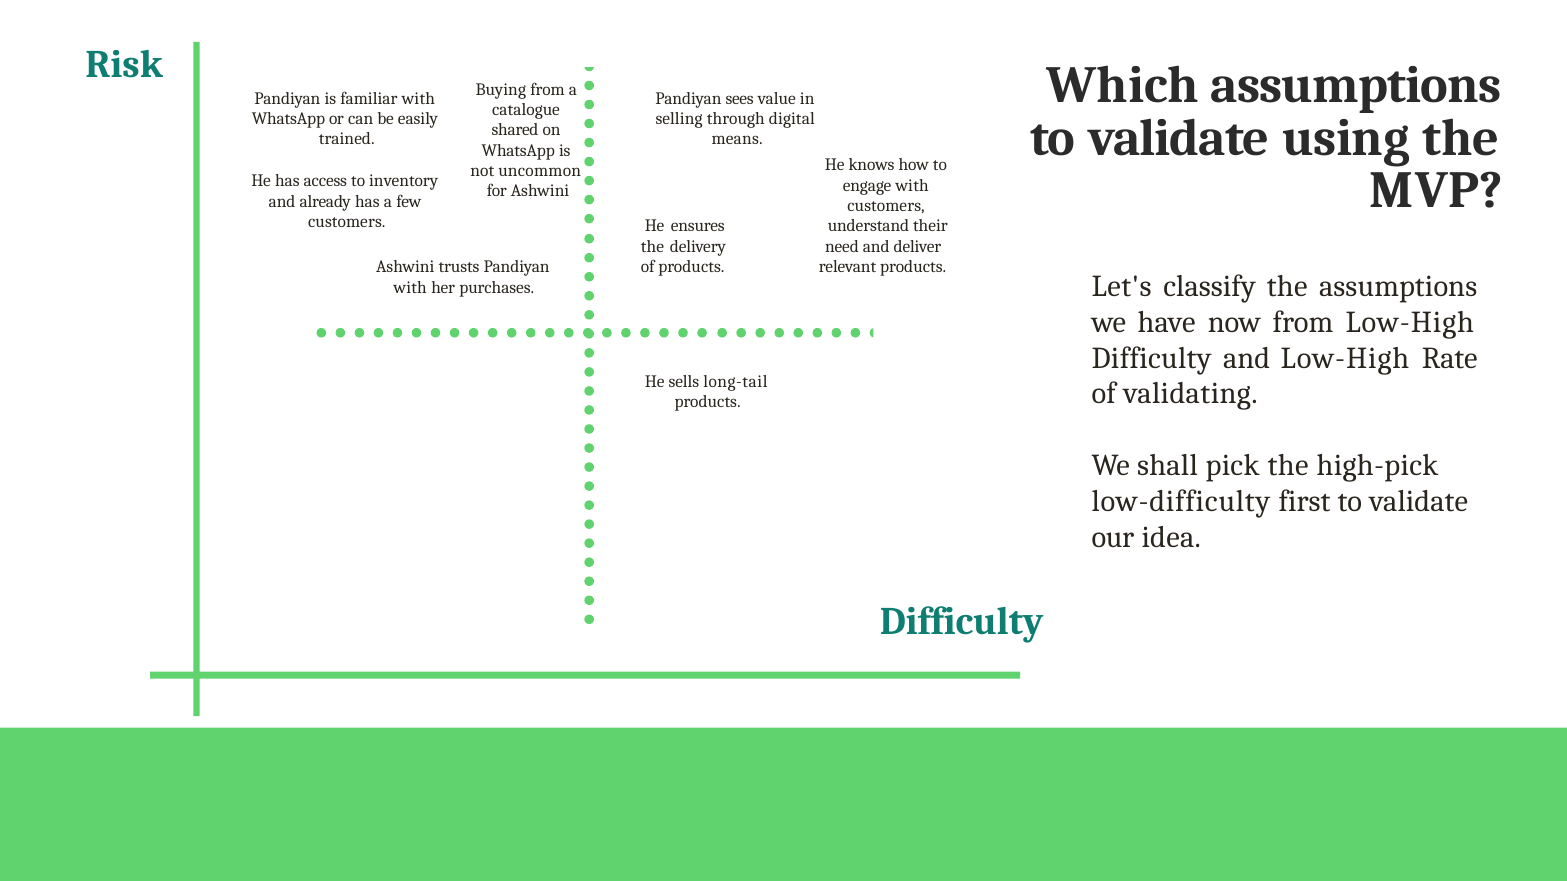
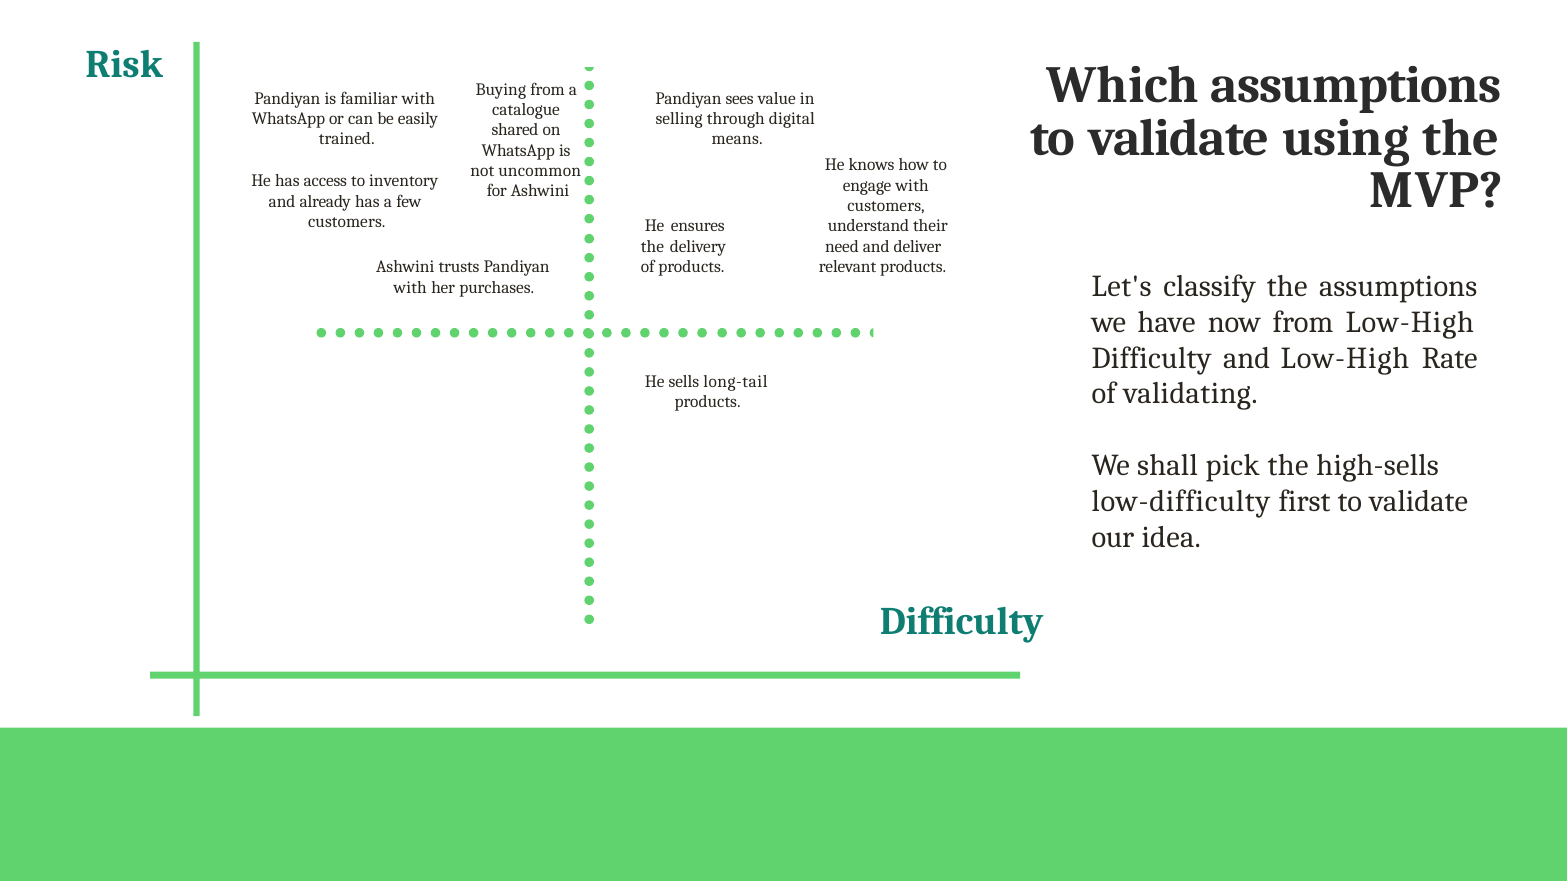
high-pick: high-pick -> high-sells (1378, 466)
